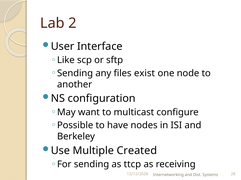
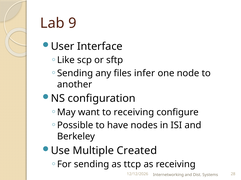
2: 2 -> 9 (72, 23)
exist: exist -> infer (144, 73)
to multicast: multicast -> receiving (134, 113)
